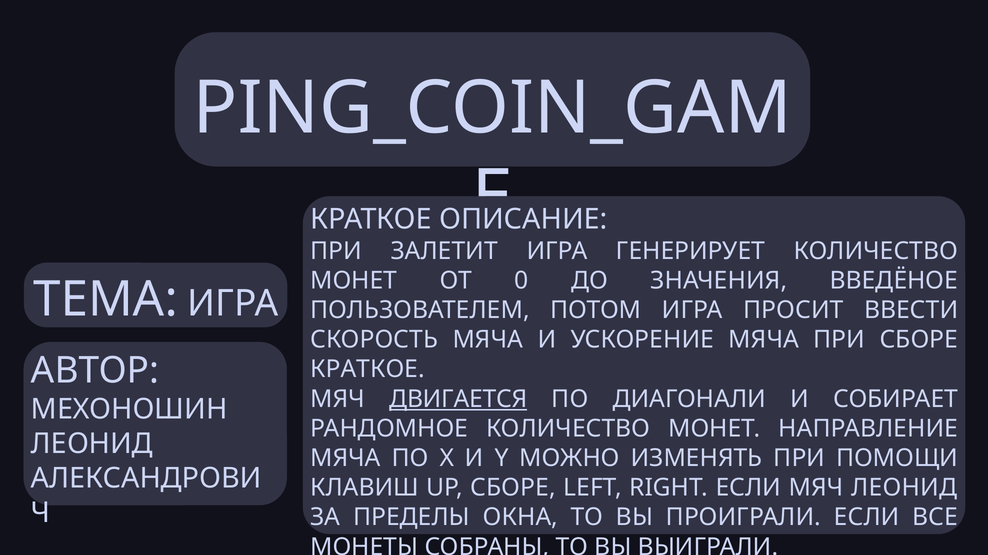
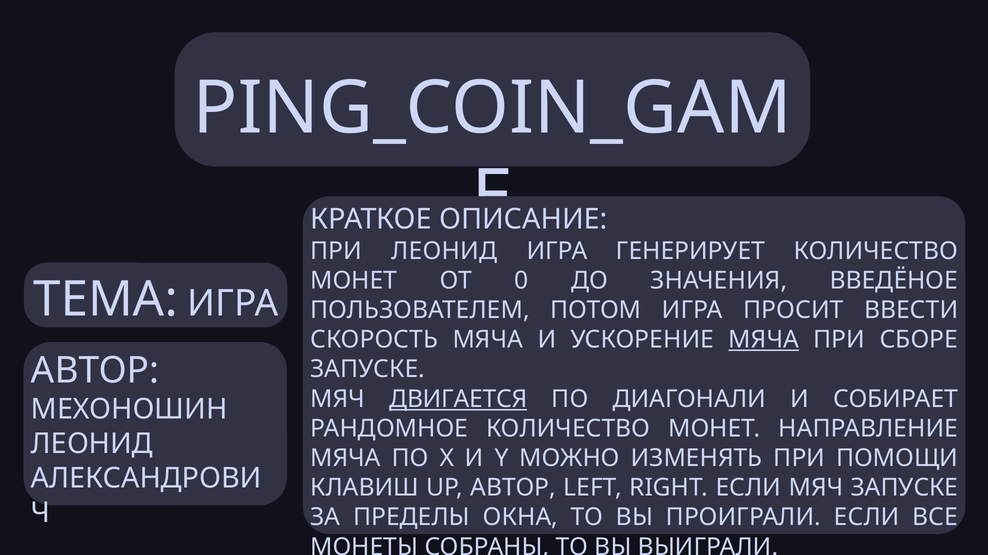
ПРИ ЗАЛЕТИТ: ЗАЛЕТИТ -> ЛЕОНИД (444, 251)
МЯЧА underline: none -> present (764, 340)
КРАТКОЕ: КРАТКОЕ -> ЗАПУСКЕ (368, 370)
UP СБОРЕ: СБОРЕ -> АВТОР (513, 488)
МЯЧ ЛЕОНИД: ЛЕОНИД -> ЗАПУСКЕ (905, 488)
